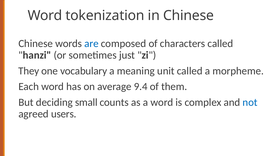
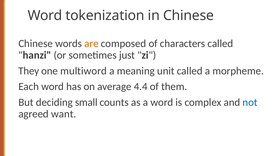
are colour: blue -> orange (91, 44)
vocabulary: vocabulary -> multiword (84, 71)
9.4: 9.4 -> 4.4 (141, 87)
users: users -> want (64, 114)
